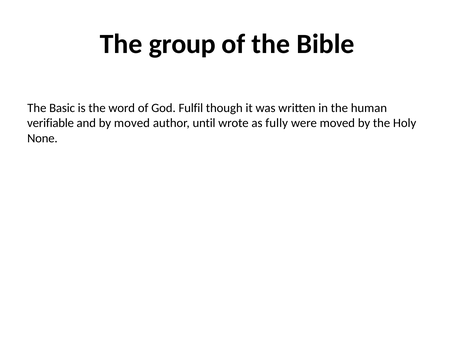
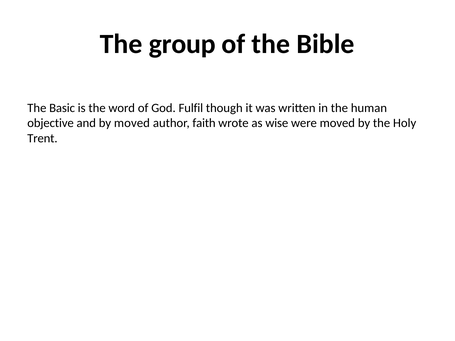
verifiable: verifiable -> objective (51, 123)
until: until -> faith (204, 123)
fully: fully -> wise (277, 123)
None: None -> Trent (42, 138)
